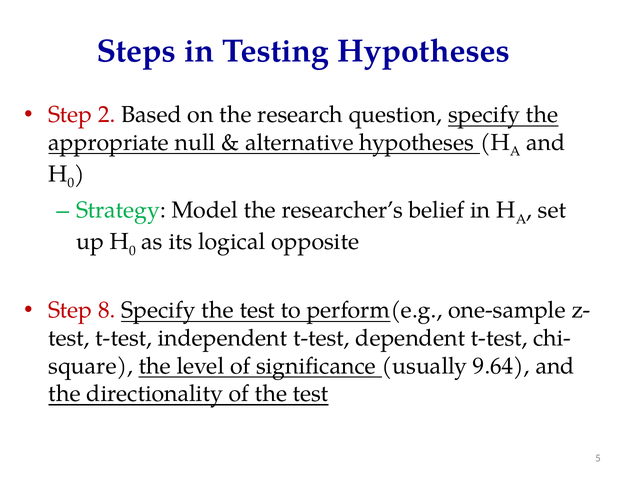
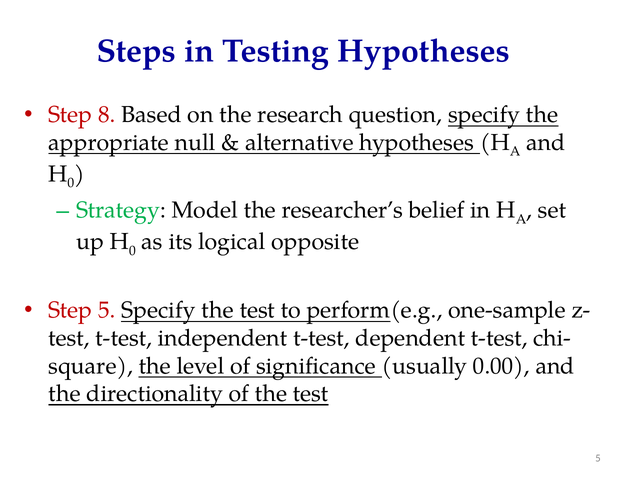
2: 2 -> 8 (107, 115)
Step 8: 8 -> 5 (107, 310)
9.64: 9.64 -> 0.00 (501, 365)
